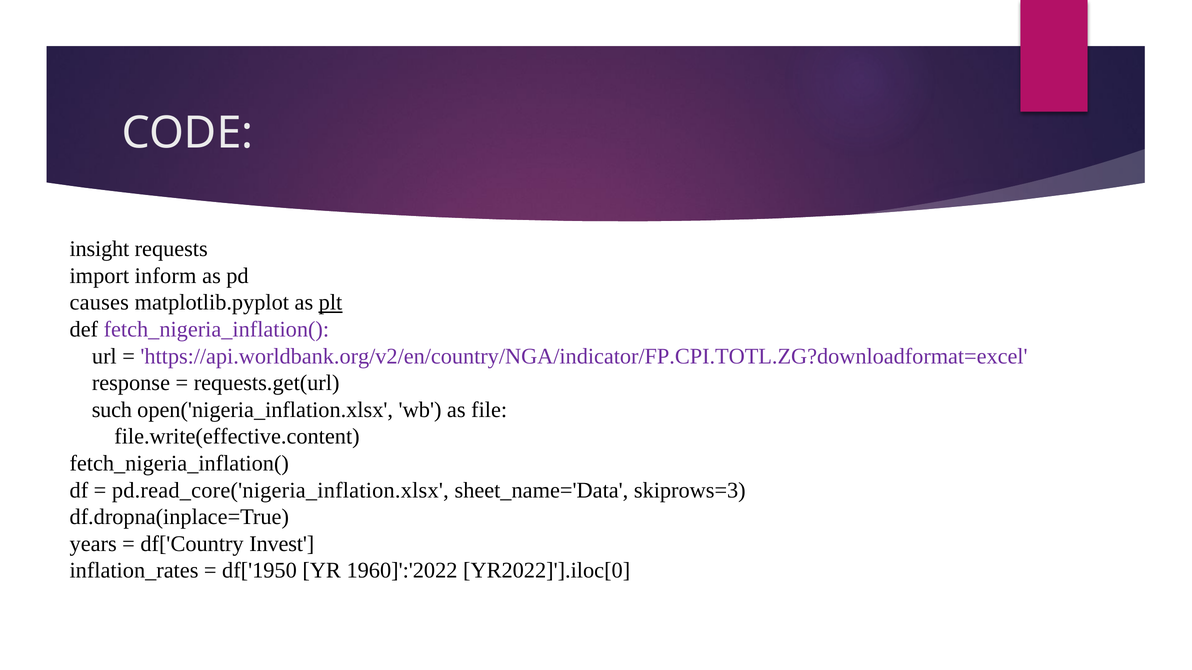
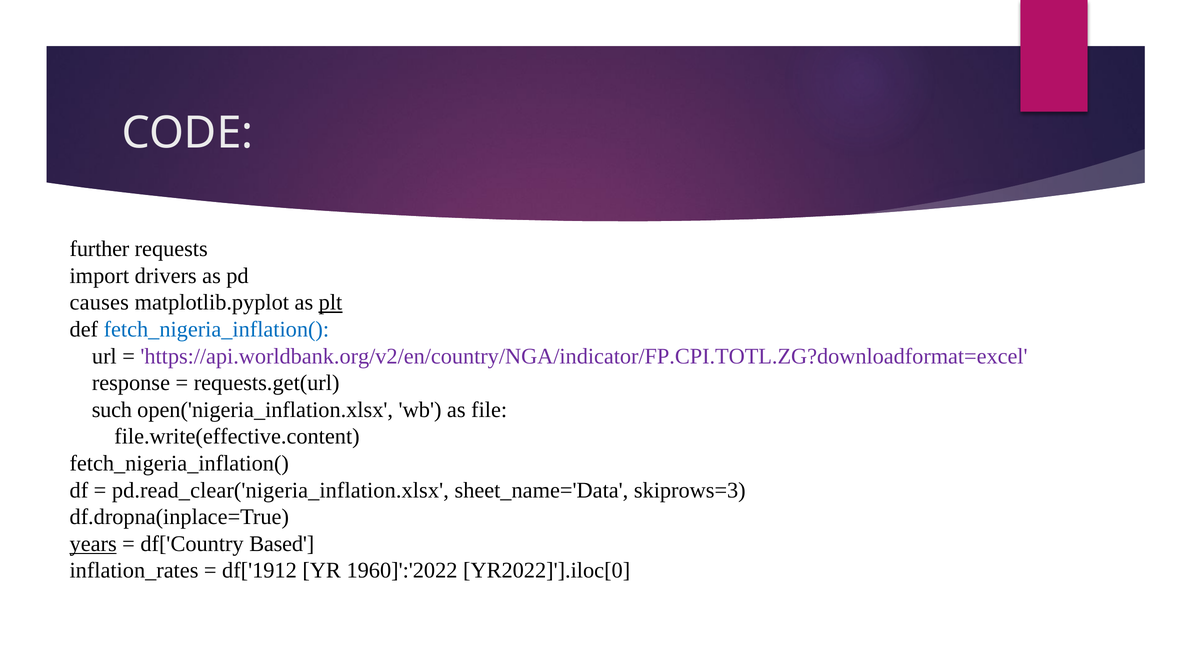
insight: insight -> further (99, 249)
inform: inform -> drivers (166, 276)
fetch_nigeria_inflation( colour: purple -> blue (216, 330)
pd.read_core('nigeria_inflation.xlsx: pd.read_core('nigeria_inflation.xlsx -> pd.read_clear('nigeria_inflation.xlsx (280, 491)
years underline: none -> present (93, 544)
Invest: Invest -> Based (282, 544)
df['1950: df['1950 -> df['1912 (259, 571)
